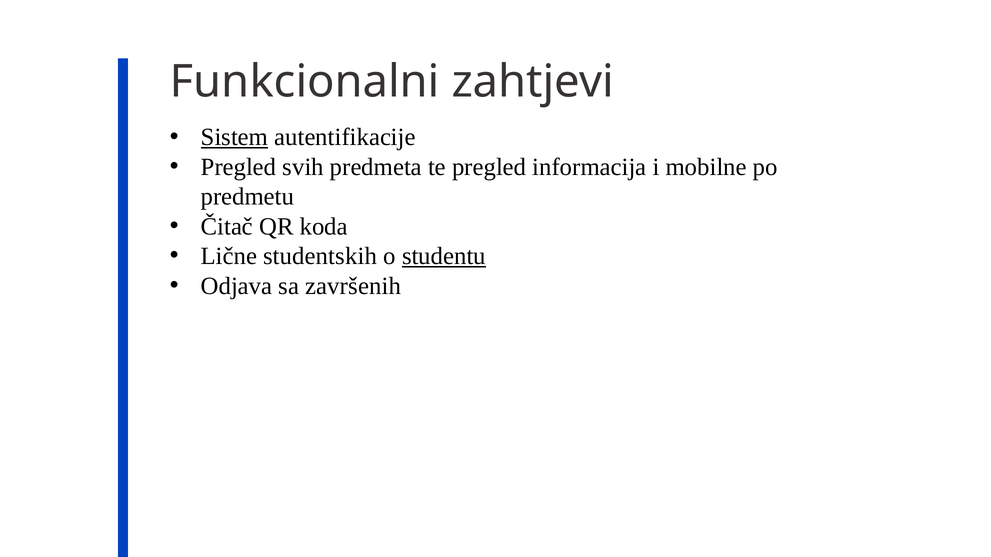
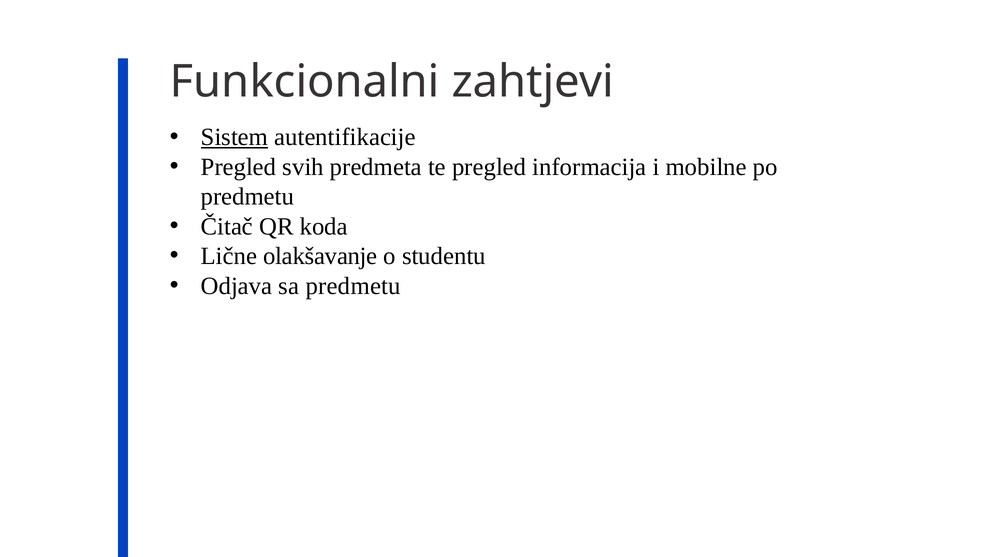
studentskih: studentskih -> olakšavanje (320, 256)
studentu underline: present -> none (444, 256)
sa završenih: završenih -> predmetu (353, 286)
